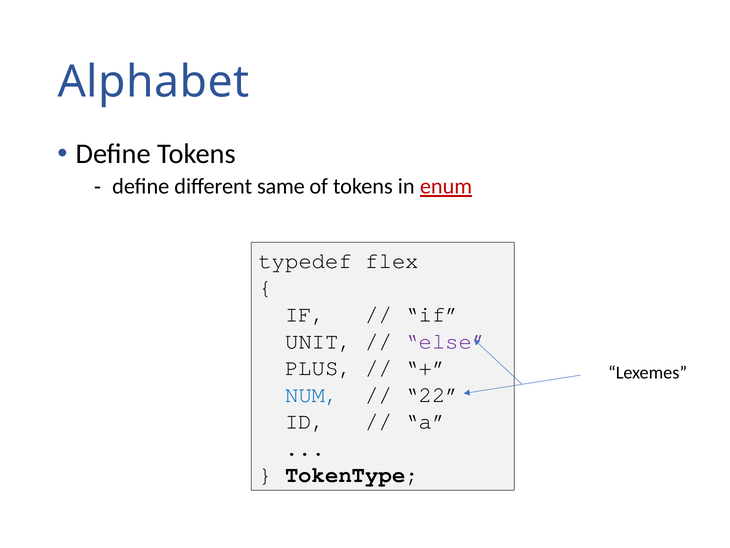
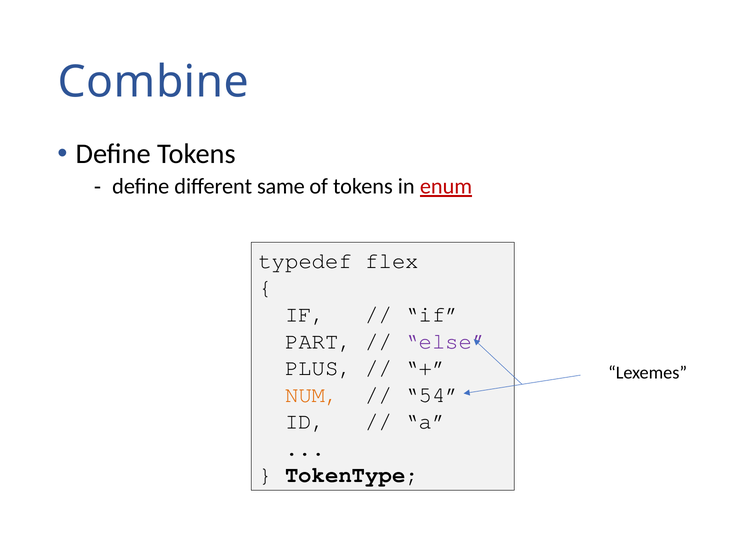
Alphabet: Alphabet -> Combine (153, 82)
UNIT: UNIT -> PART (319, 341)
NUM colour: blue -> orange (312, 394)
22: 22 -> 54 (432, 394)
